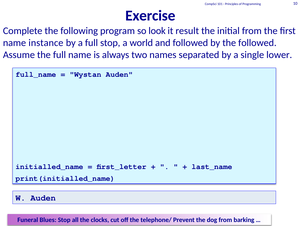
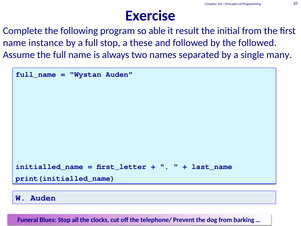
look: look -> able (157, 31)
world: world -> these (141, 43)
lower: lower -> many (279, 55)
